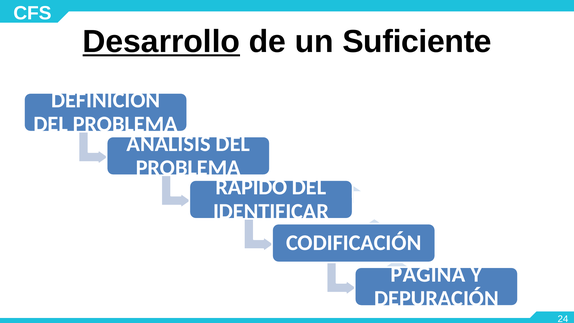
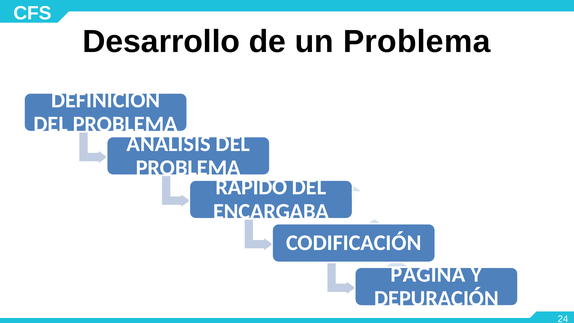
Desarrollo underline: present -> none (161, 41)
un Suficiente: Suficiente -> Problema (417, 41)
IDENTIFICAR: IDENTIFICAR -> ENCARGABA (271, 211)
